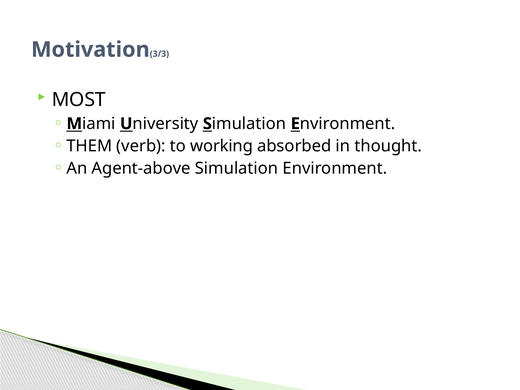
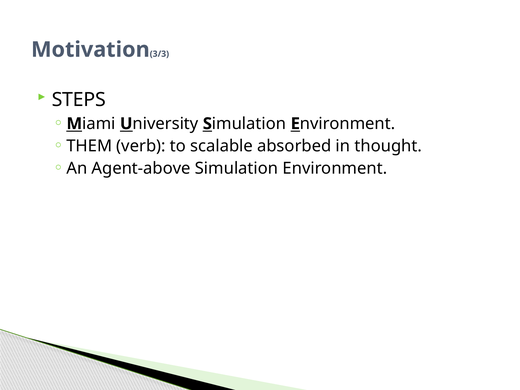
MOST: MOST -> STEPS (79, 100)
working: working -> scalable (222, 146)
